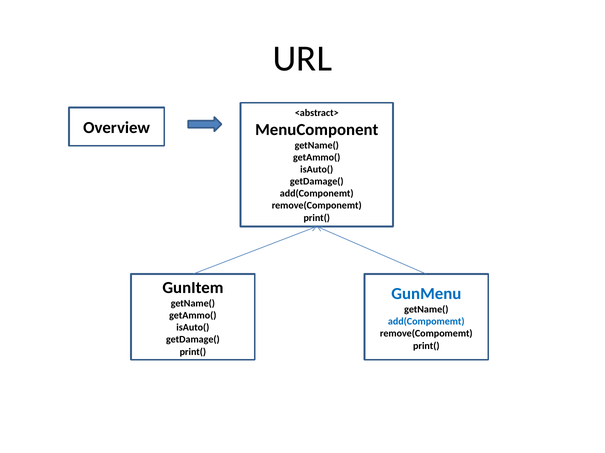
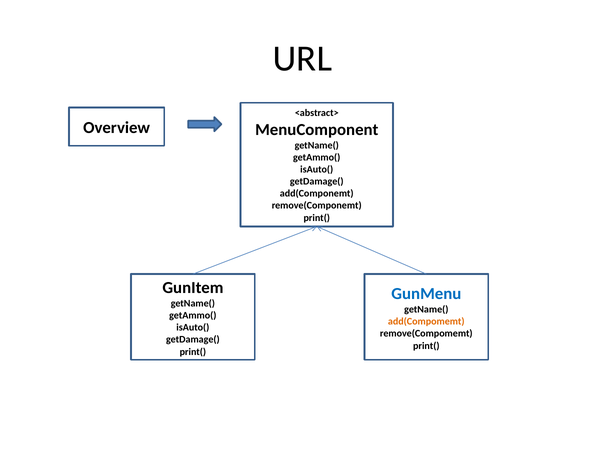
add(Compomemt colour: blue -> orange (426, 322)
